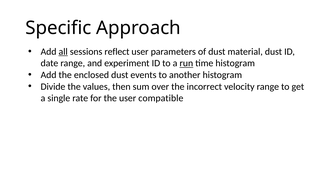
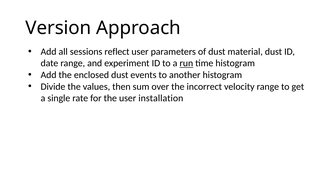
Specific: Specific -> Version (58, 28)
all underline: present -> none (63, 52)
compatible: compatible -> installation (161, 98)
